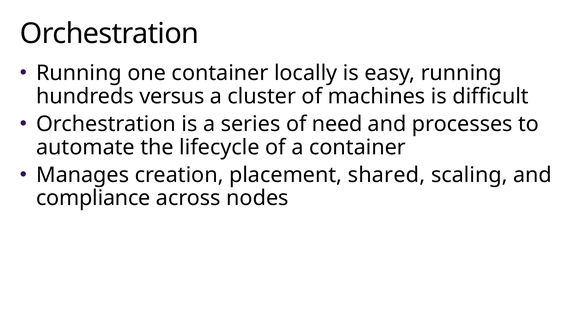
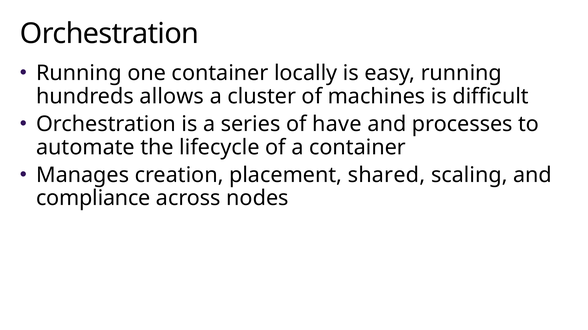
versus: versus -> allows (172, 97)
need: need -> have (337, 124)
